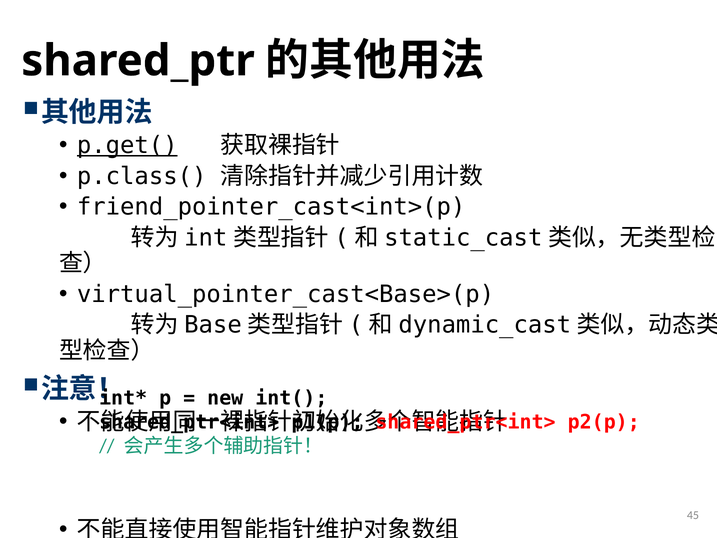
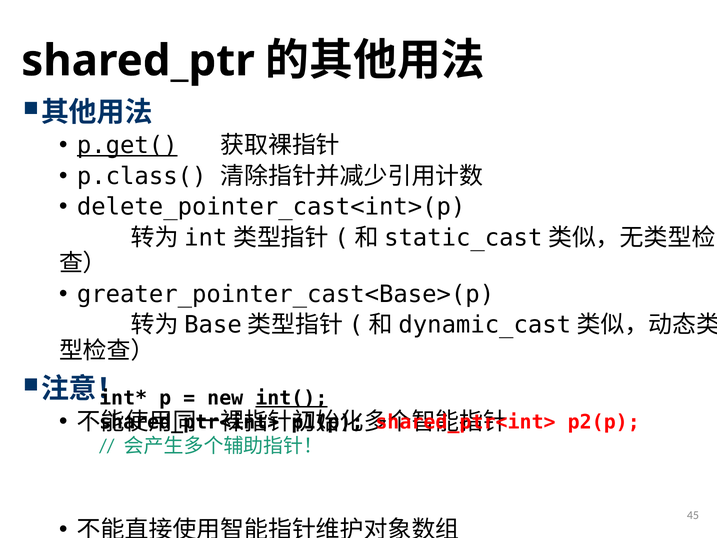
friend_pointer_cast<int>(p: friend_pointer_cast<int>(p -> delete_pointer_cast<int>(p (271, 207)
virtual_pointer_cast<Base>(p: virtual_pointer_cast<Base>(p -> greater_pointer_cast<Base>(p (286, 294)
int( underline: none -> present (291, 398)
